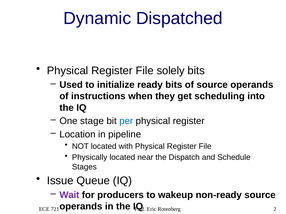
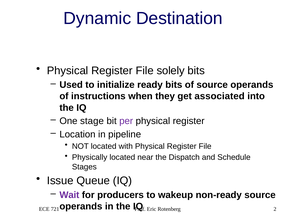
Dispatched: Dispatched -> Destination (179, 18)
scheduling: scheduling -> associated (220, 96)
per colour: blue -> purple (126, 121)
